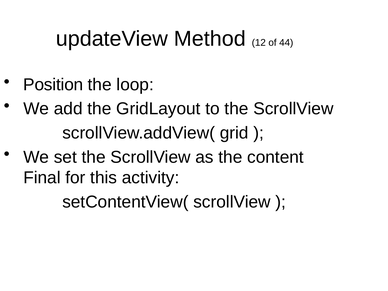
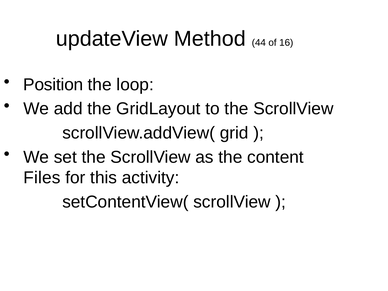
12: 12 -> 44 (259, 43)
44: 44 -> 16 (286, 43)
Final: Final -> Files (42, 178)
